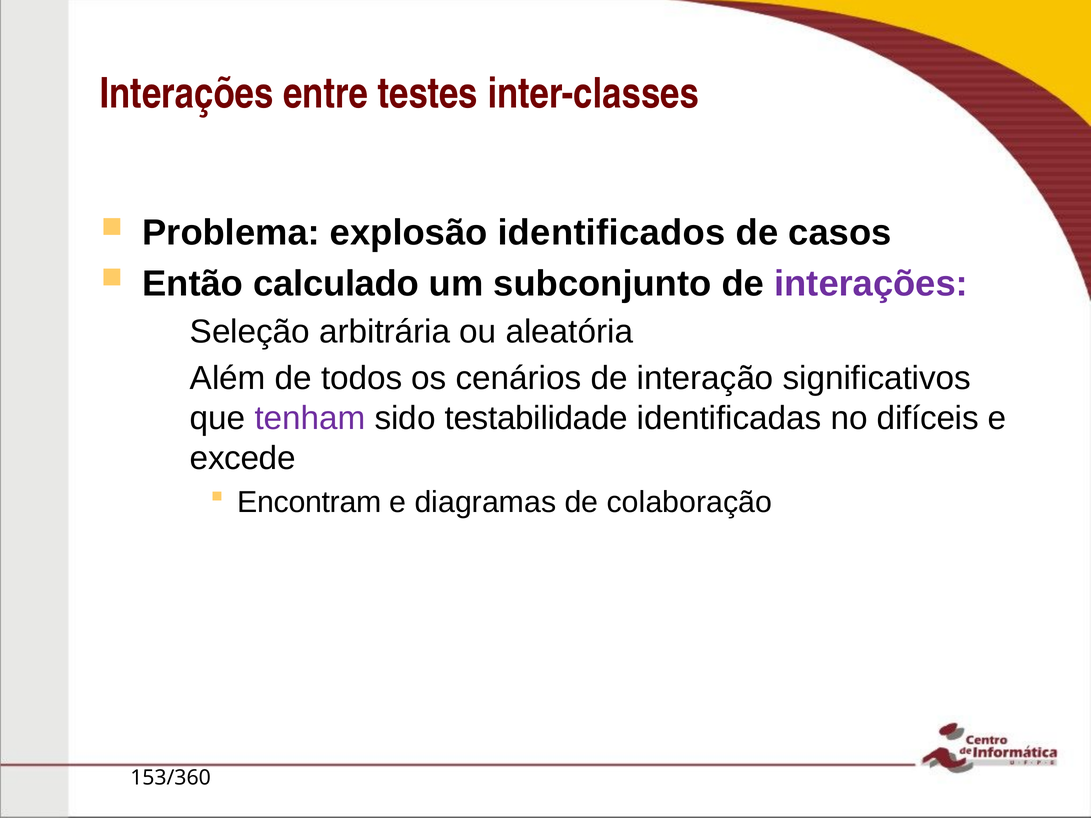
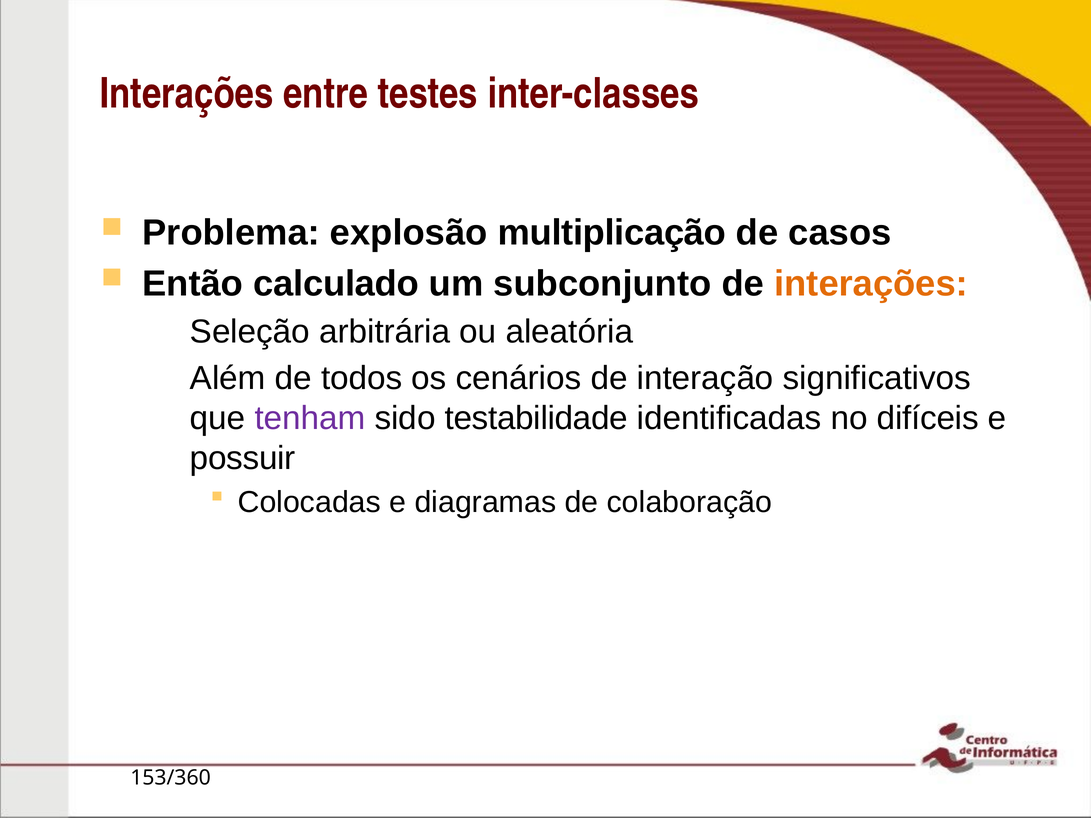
identificados: identificados -> multiplicação (612, 233)
interações colour: purple -> orange (871, 284)
excede: excede -> possuir (243, 458)
Encontram: Encontram -> Colocadas (309, 503)
